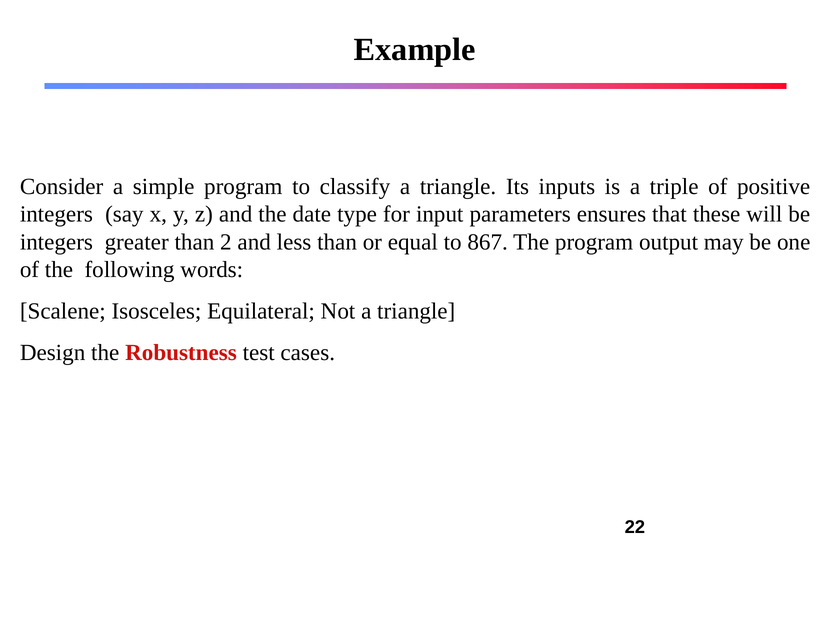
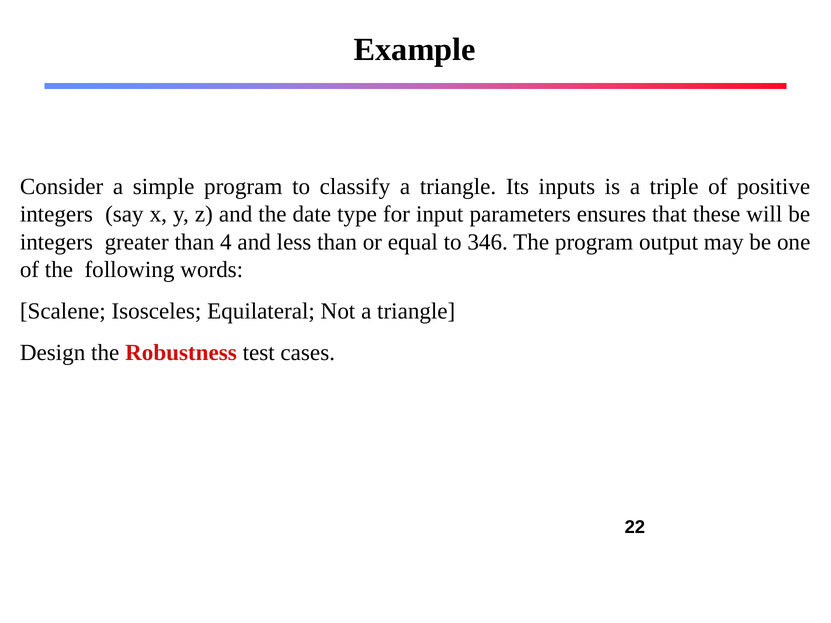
2: 2 -> 4 (226, 242)
867: 867 -> 346 (488, 242)
